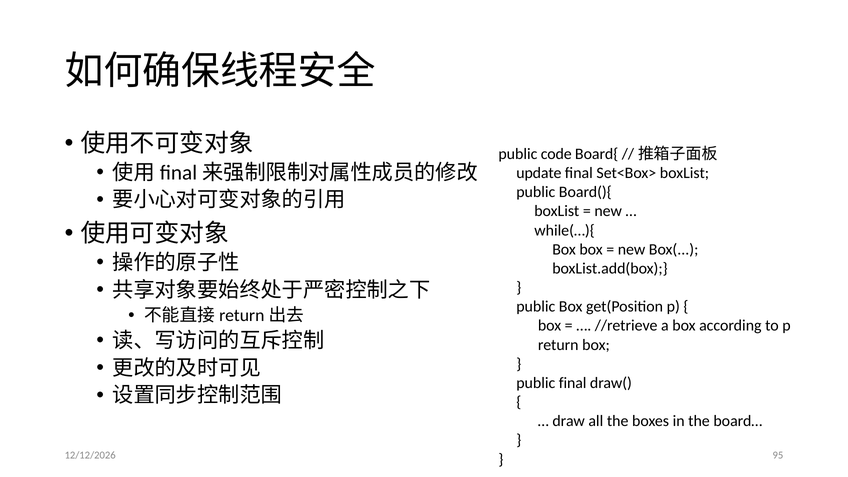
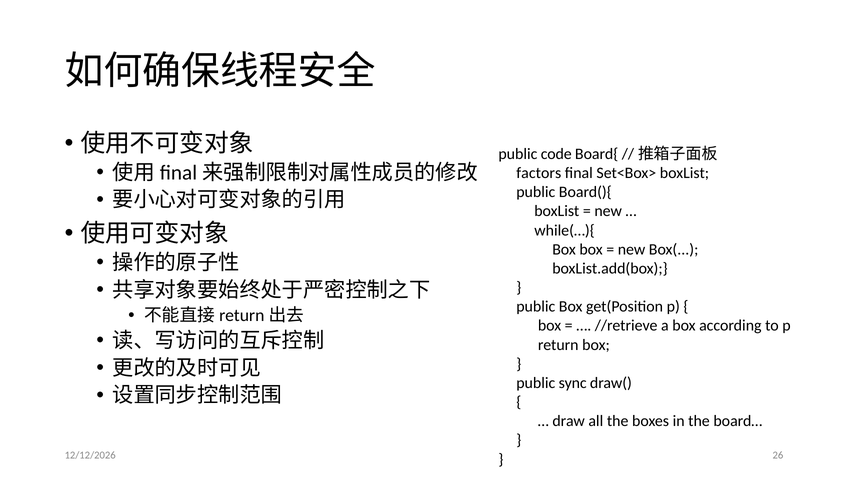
update: update -> factors (539, 173)
public final: final -> sync (573, 383)
95: 95 -> 26 (778, 455)
